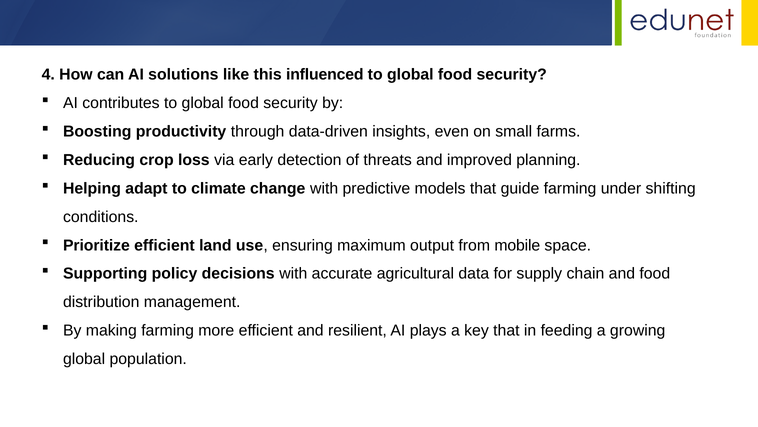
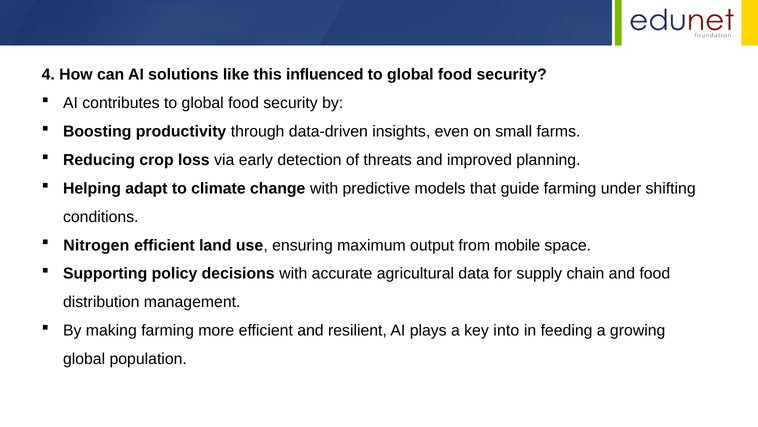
Prioritize: Prioritize -> Nitrogen (96, 245)
key that: that -> into (506, 330)
